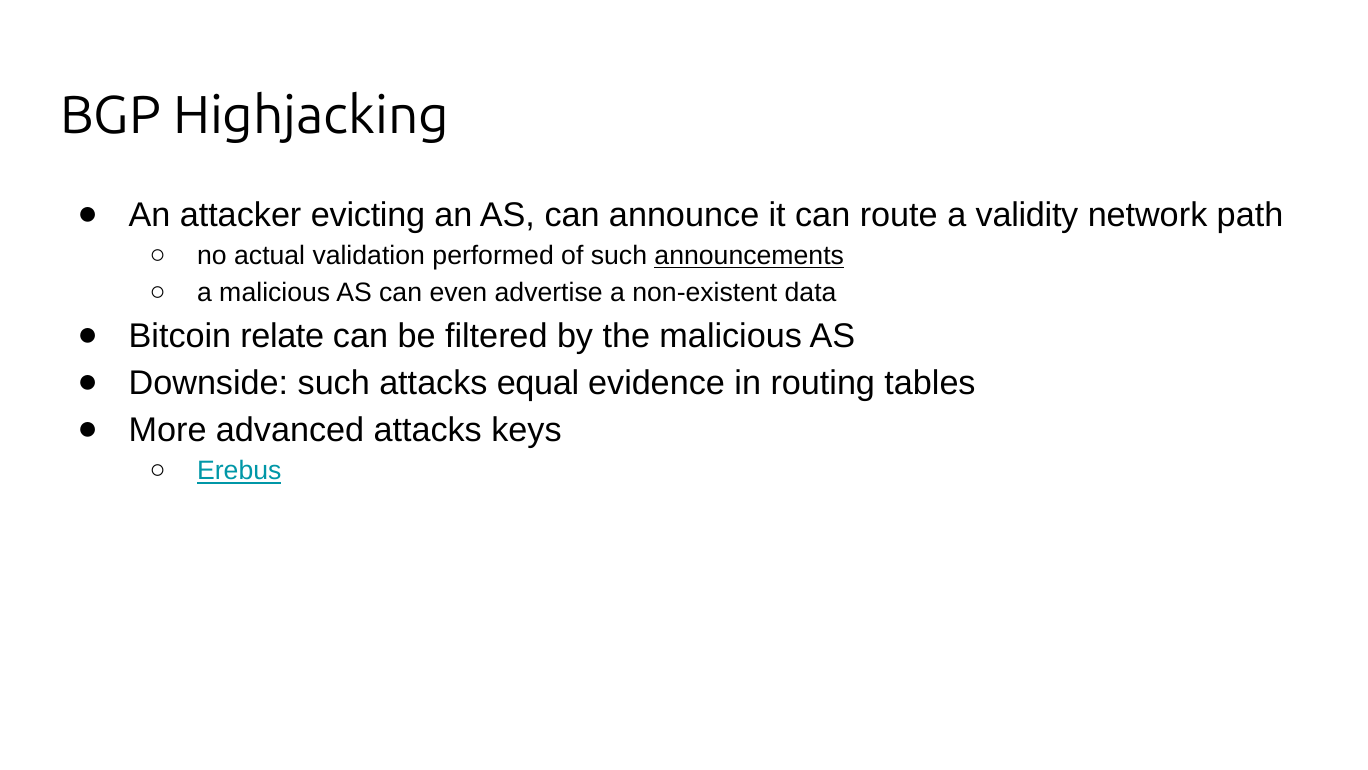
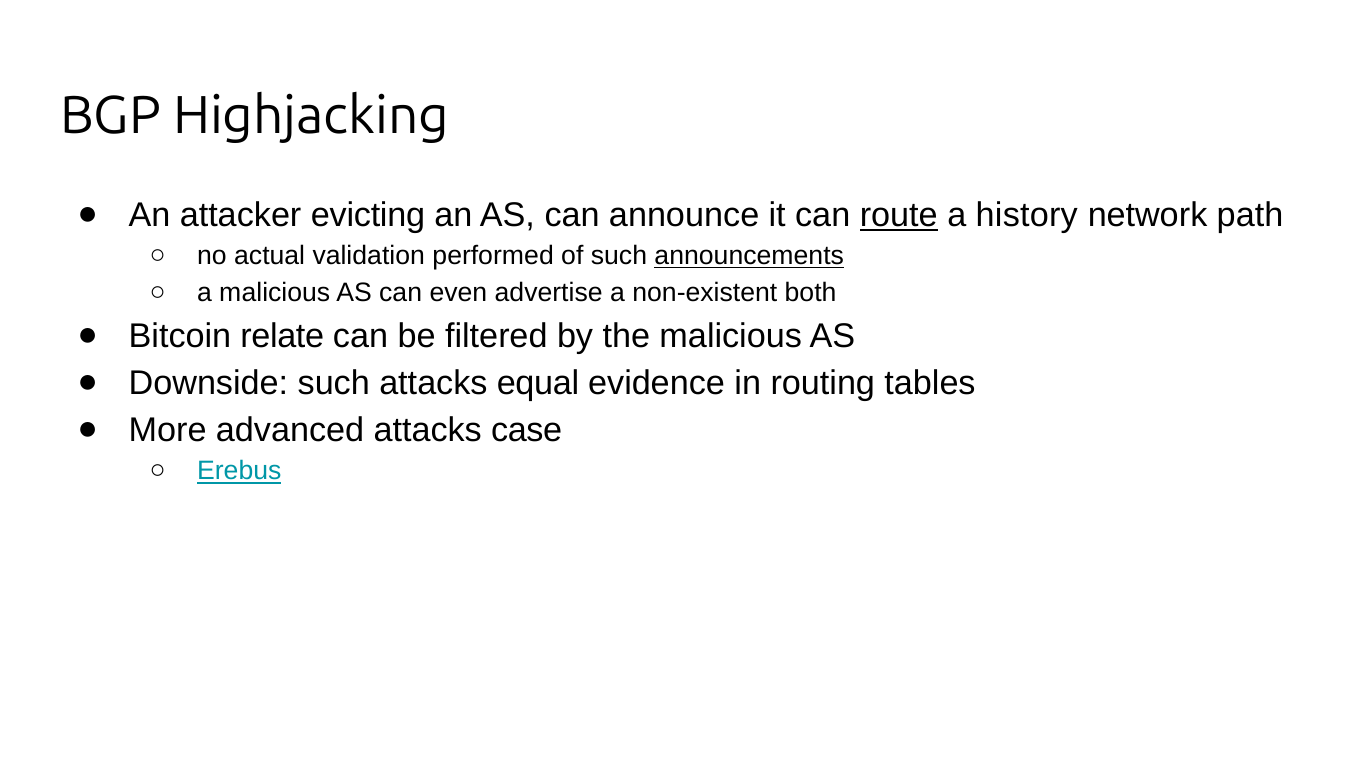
route underline: none -> present (899, 215)
validity: validity -> history (1027, 215)
data: data -> both (811, 293)
keys: keys -> case (527, 430)
